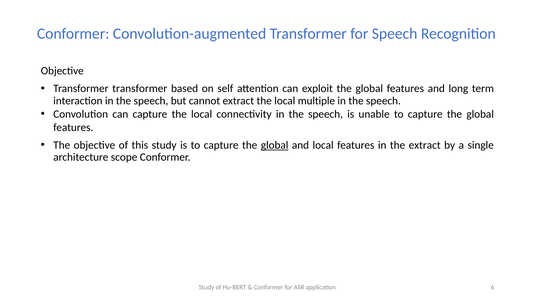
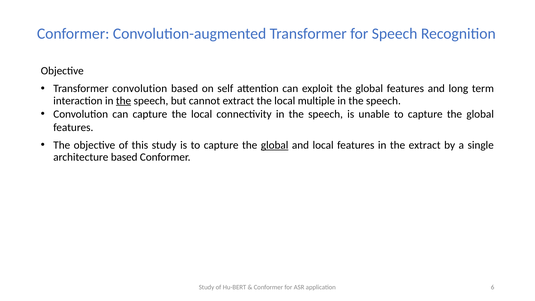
Transformer transformer: transformer -> convolution (140, 89)
the underline: none -> present (124, 101)
architecture scope: scope -> based (124, 157)
